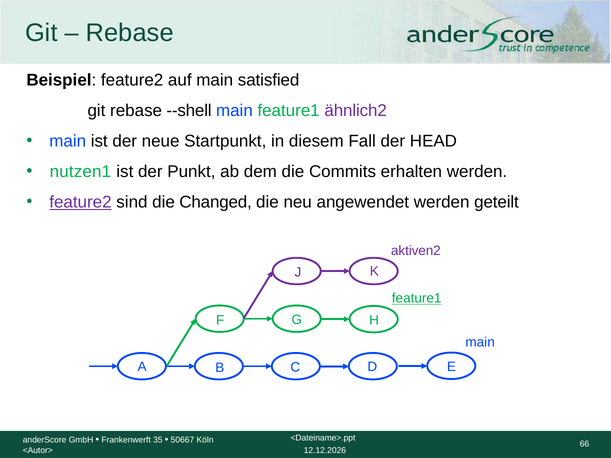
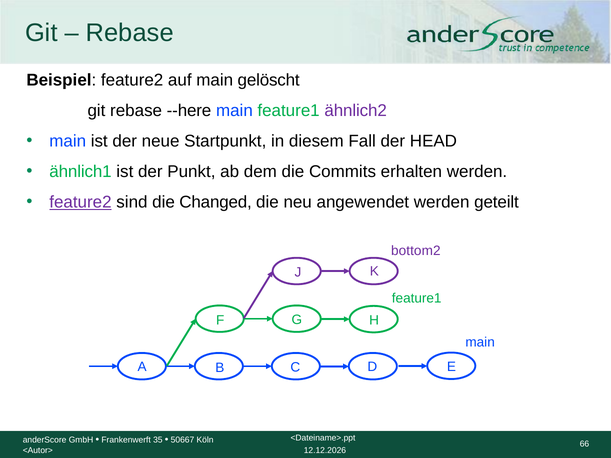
satisfied: satisfied -> gelöscht (269, 80)
--shell: --shell -> --here (189, 111)
nutzen1: nutzen1 -> ähnlich1 (81, 172)
aktiven2: aktiven2 -> bottom2 (416, 251)
feature1 underline: present -> none (417, 299)
